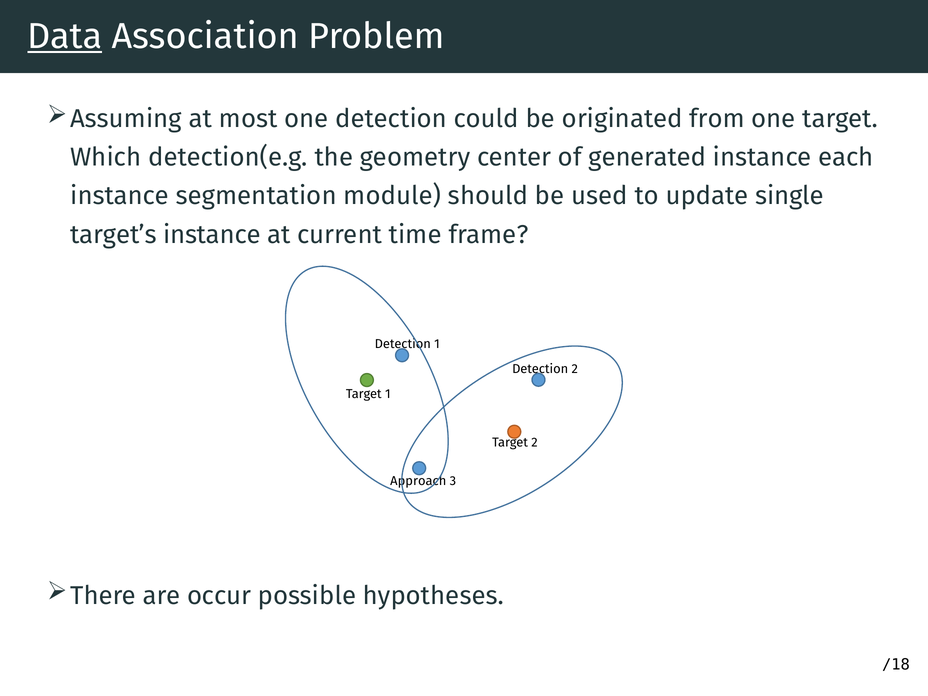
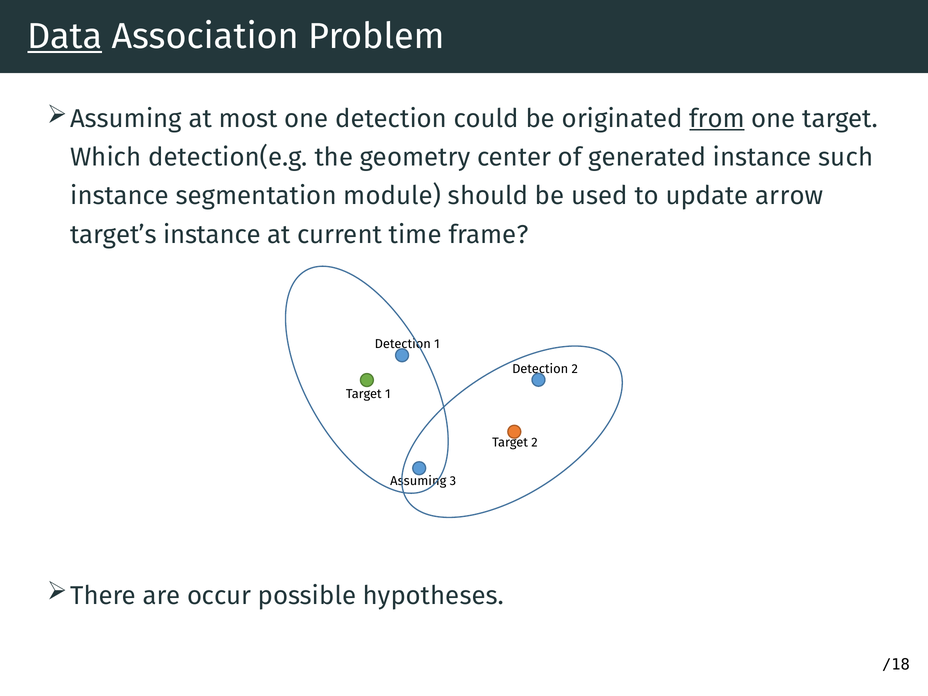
from underline: none -> present (717, 119)
each: each -> such (846, 157)
single: single -> arrow (789, 196)
Approach: Approach -> Assuming (418, 481)
